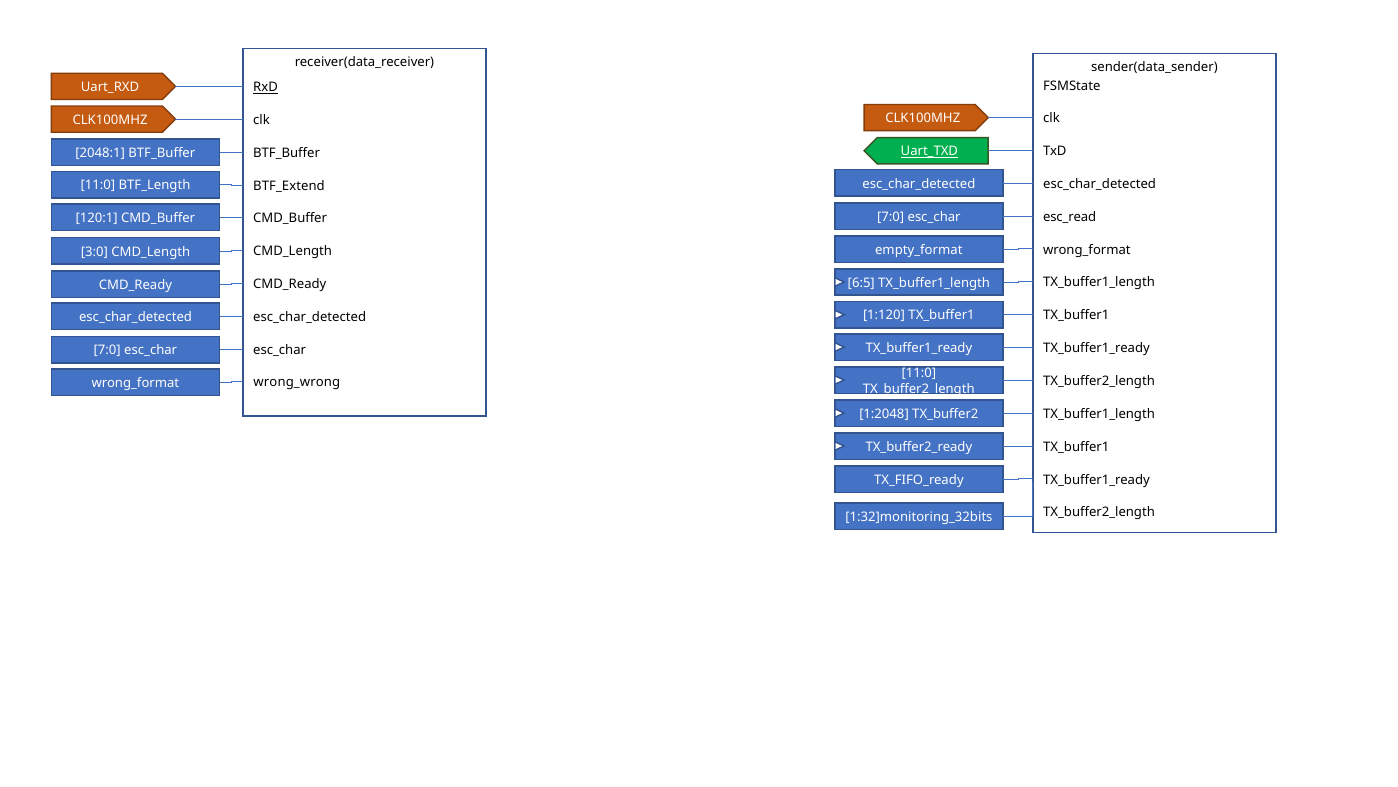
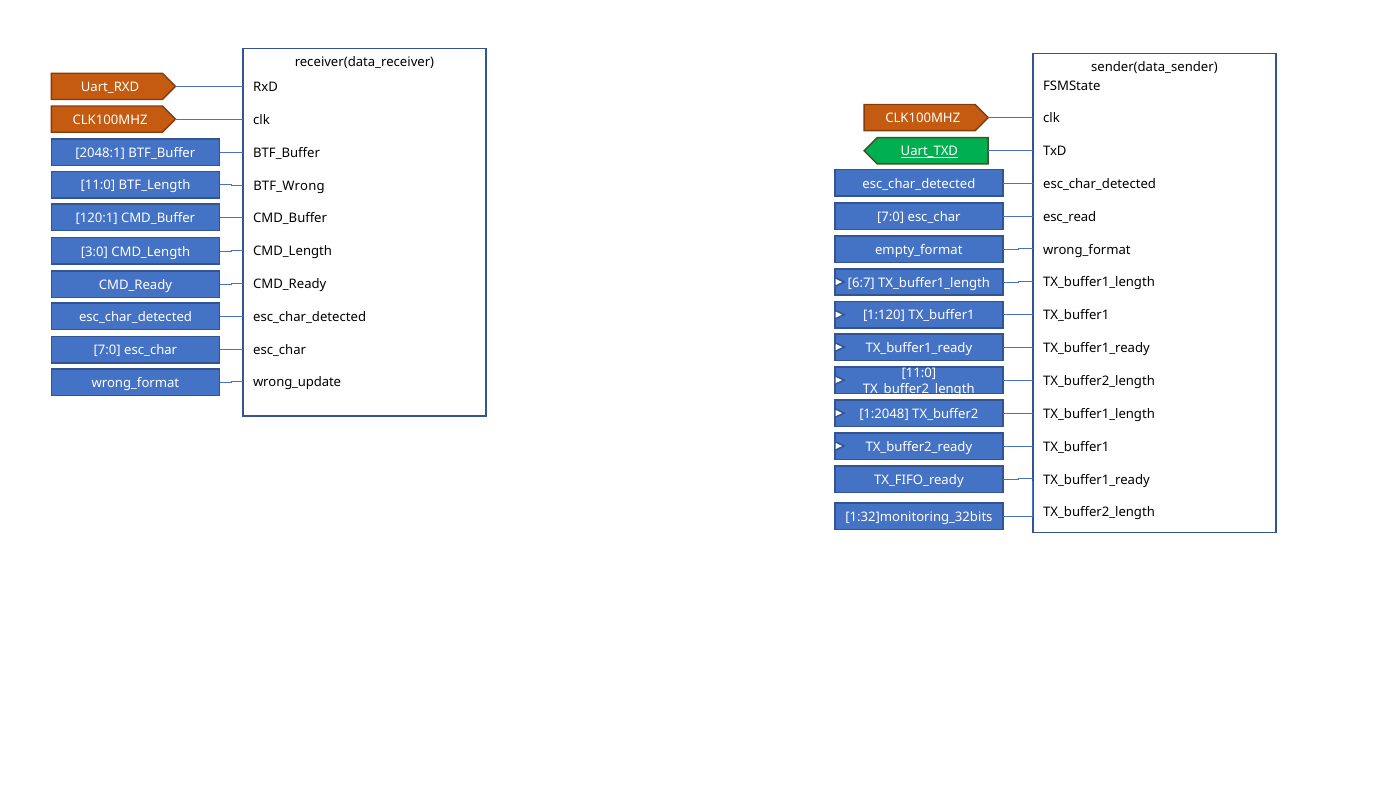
RxD underline: present -> none (266, 87)
BTF_Extend: BTF_Extend -> BTF_Wrong (289, 186)
6:5: 6:5 -> 6:7 (861, 283)
wrong_wrong: wrong_wrong -> wrong_update (297, 382)
